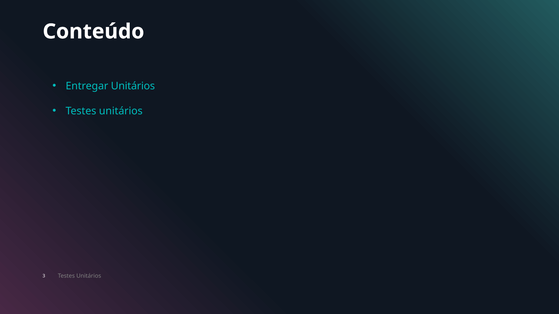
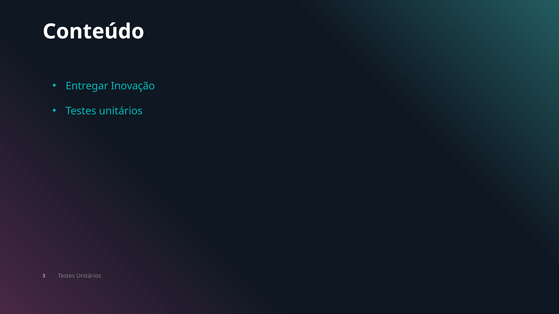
Entregar Unitários: Unitários -> Inovação (133, 86)
